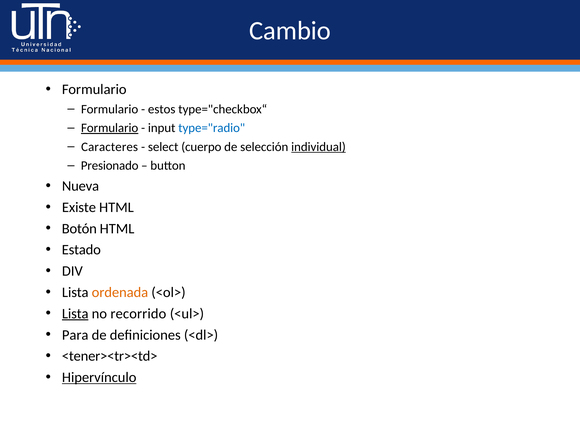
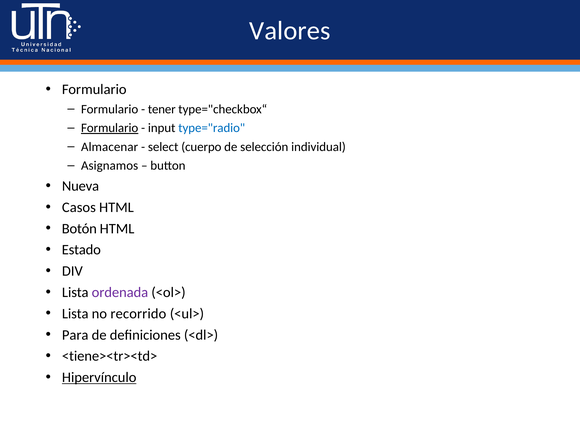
Cambio: Cambio -> Valores (290, 31)
estos: estos -> tener (162, 109)
Caracteres: Caracteres -> Almacenar (110, 147)
individual underline: present -> none (318, 147)
Presionado: Presionado -> Asignamos (110, 166)
Existe: Existe -> Casos (79, 207)
ordenada colour: orange -> purple (120, 292)
Lista underline: present -> none (75, 314)
<tener><tr><td>: <tener><tr><td> -> <tiene><tr><td> (110, 356)
